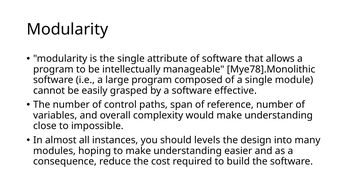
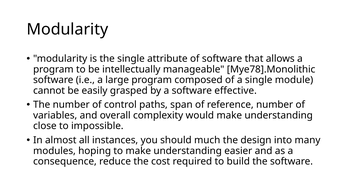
levels: levels -> much (207, 140)
